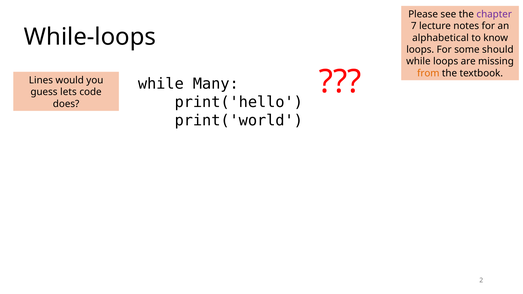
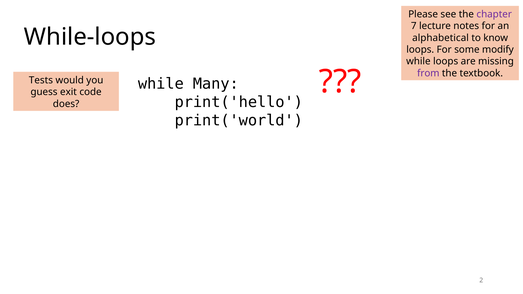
should: should -> modify (498, 50)
from colour: orange -> purple (428, 73)
Lines: Lines -> Tests (41, 80)
lets: lets -> exit (68, 92)
